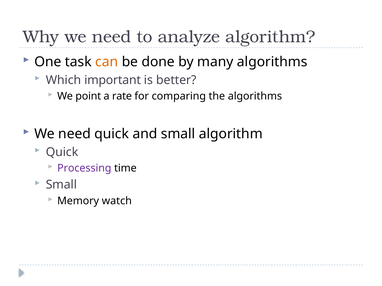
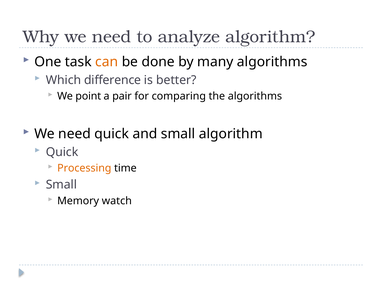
important: important -> difference (113, 80)
rate: rate -> pair (122, 96)
Processing colour: purple -> orange (84, 169)
